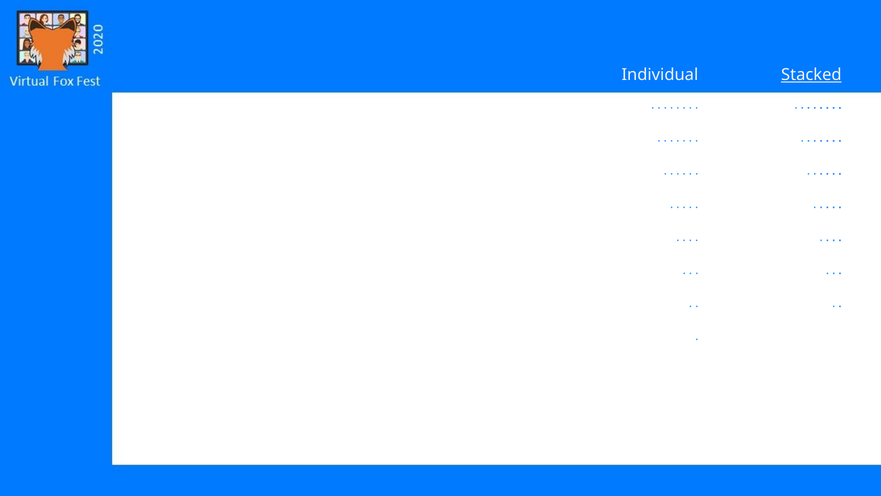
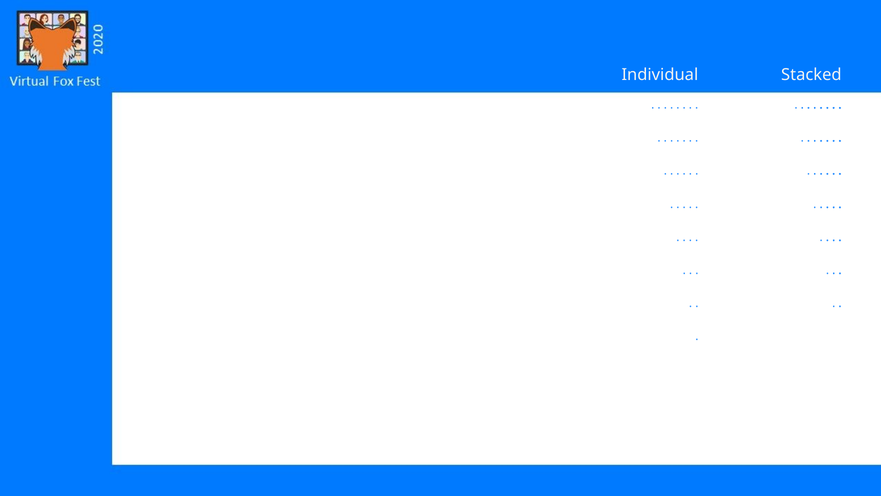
Stacked underline: present -> none (811, 75)
